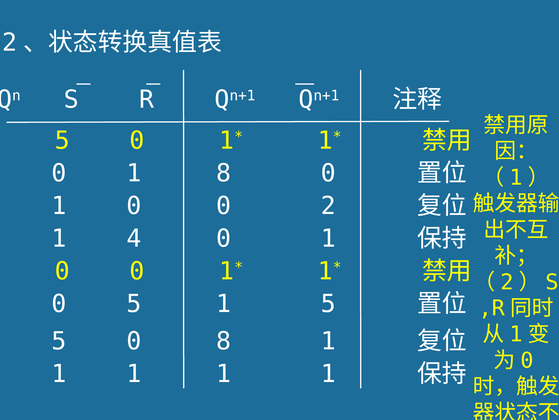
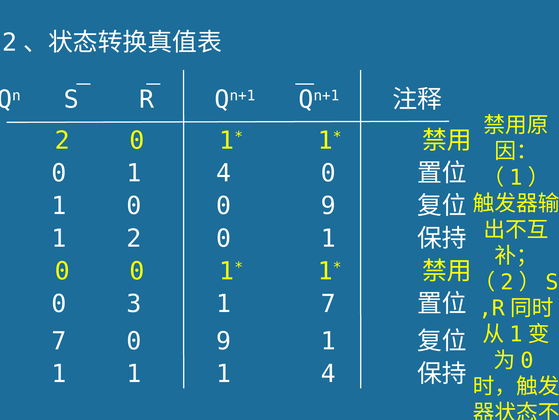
5: 5 -> 2 (62, 141)
0 1 8: 8 -> 4 (224, 173)
0 0 2: 2 -> 9 (328, 206)
1 4: 4 -> 2 (134, 238)
5: 5 -> 3 (134, 304)
5: 5 -> 7 (328, 304)
5: 5 -> 7 (59, 341)
8: 8 -> 9 (224, 341)
1: 1 -> 4 (328, 373)
